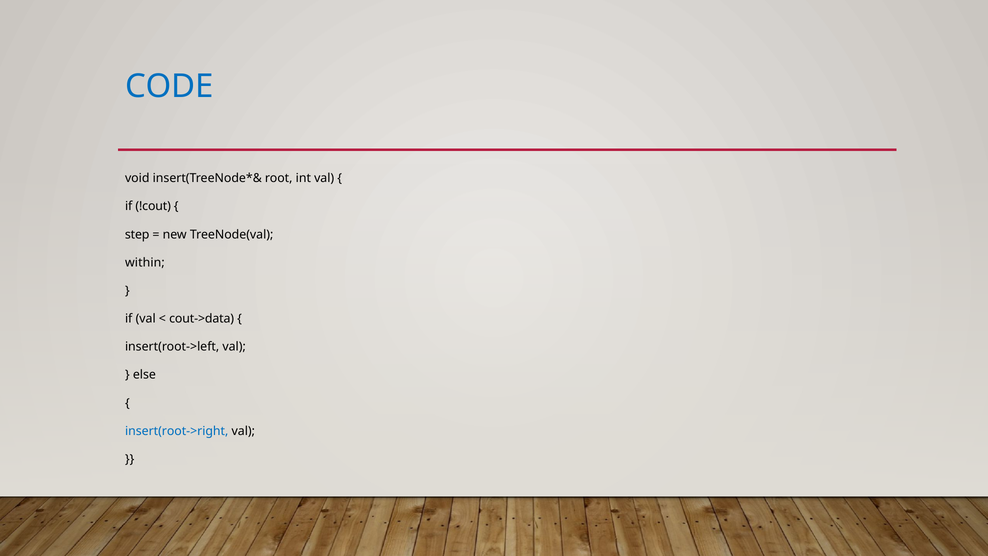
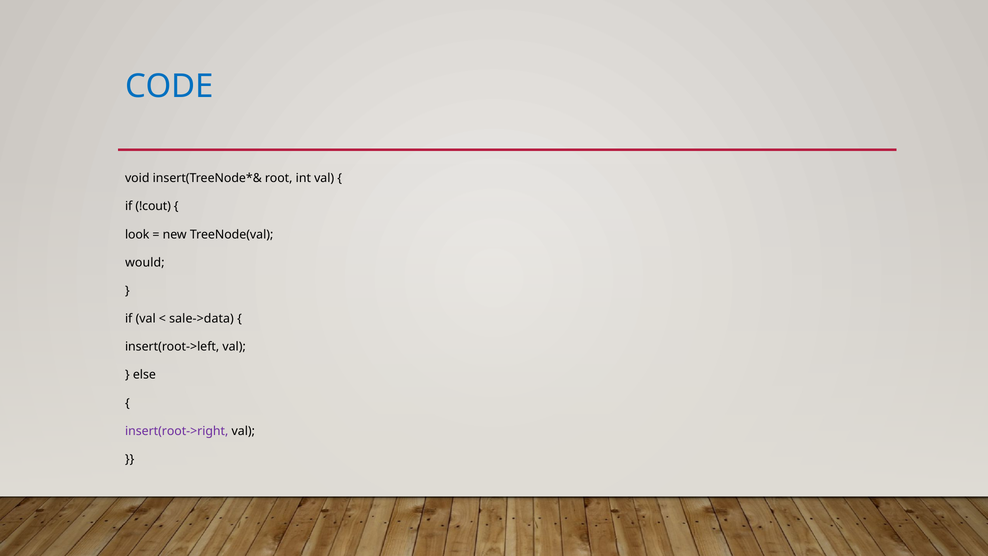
step: step -> look (137, 234)
within: within -> would (145, 262)
cout->data: cout->data -> sale->data (201, 319)
insert(root->right colour: blue -> purple (177, 431)
